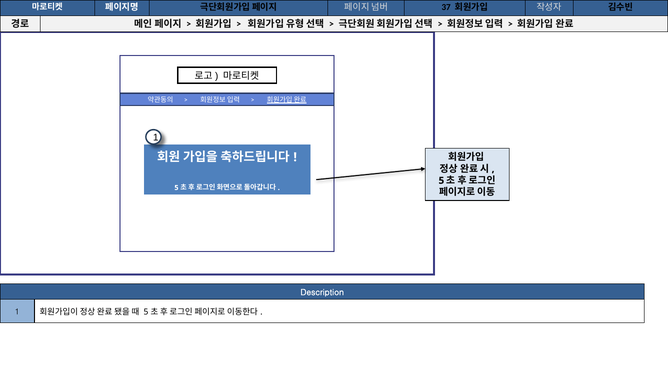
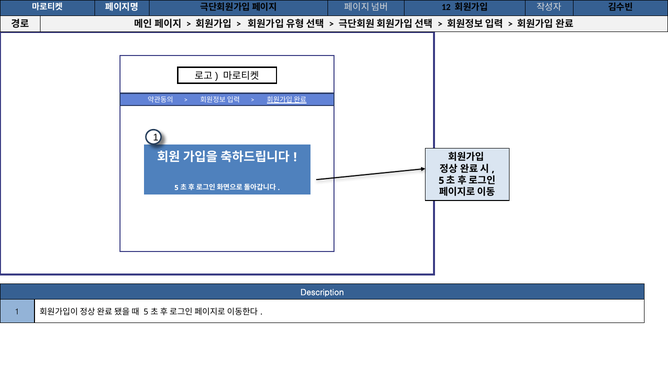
37: 37 -> 12 (446, 7)
